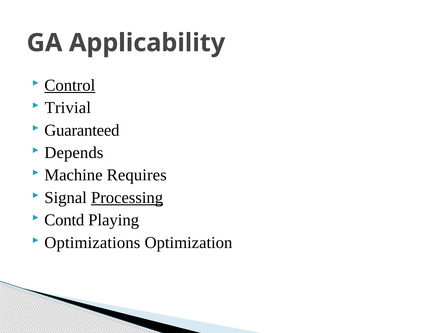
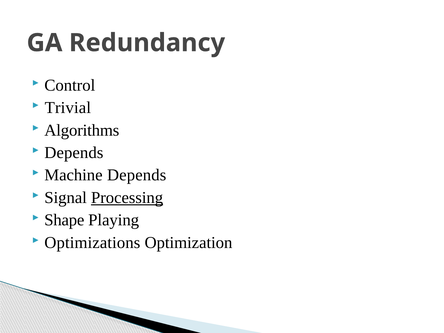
Applicability: Applicability -> Redundancy (147, 43)
Control underline: present -> none (70, 85)
Guaranteed: Guaranteed -> Algorithms (82, 130)
Machine Requires: Requires -> Depends (137, 175)
Contd: Contd -> Shape (64, 220)
